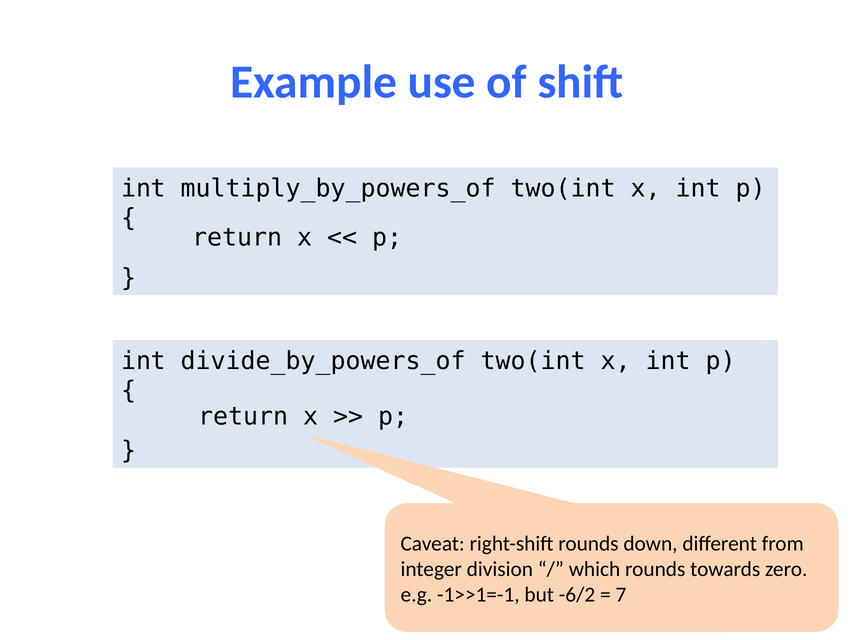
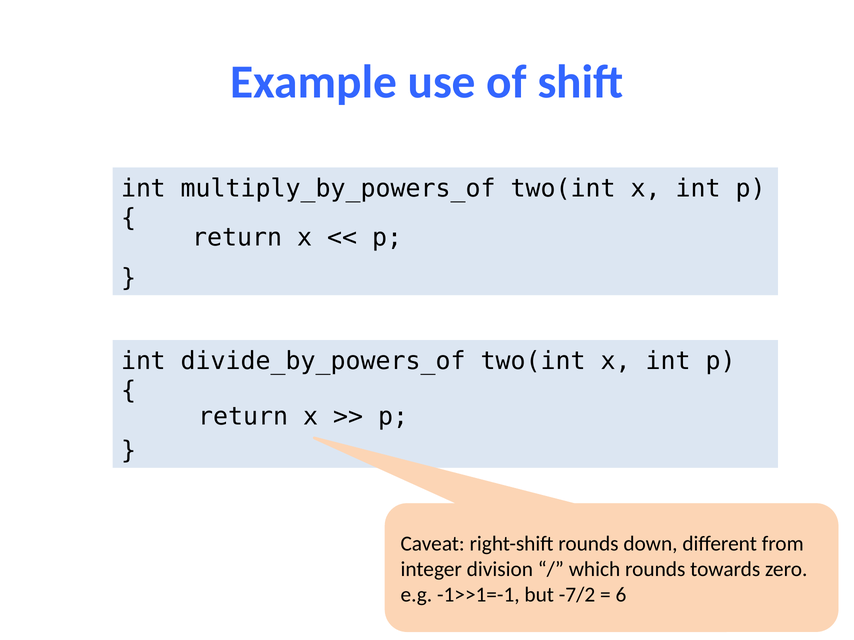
-6/2: -6/2 -> -7/2 (577, 595)
7: 7 -> 6 (621, 595)
